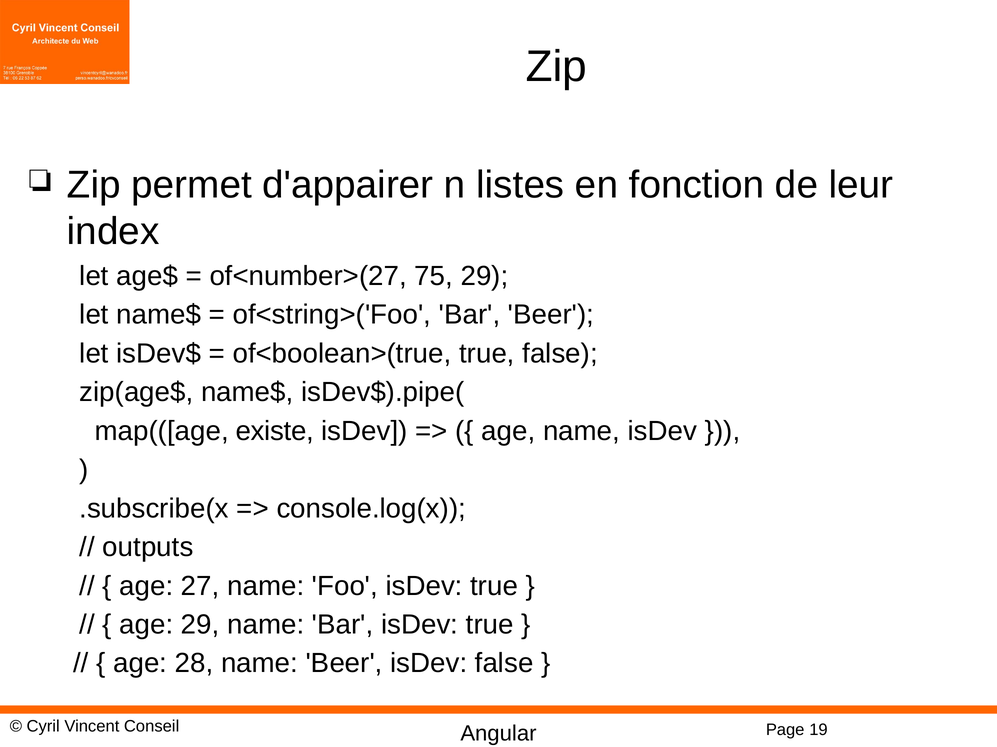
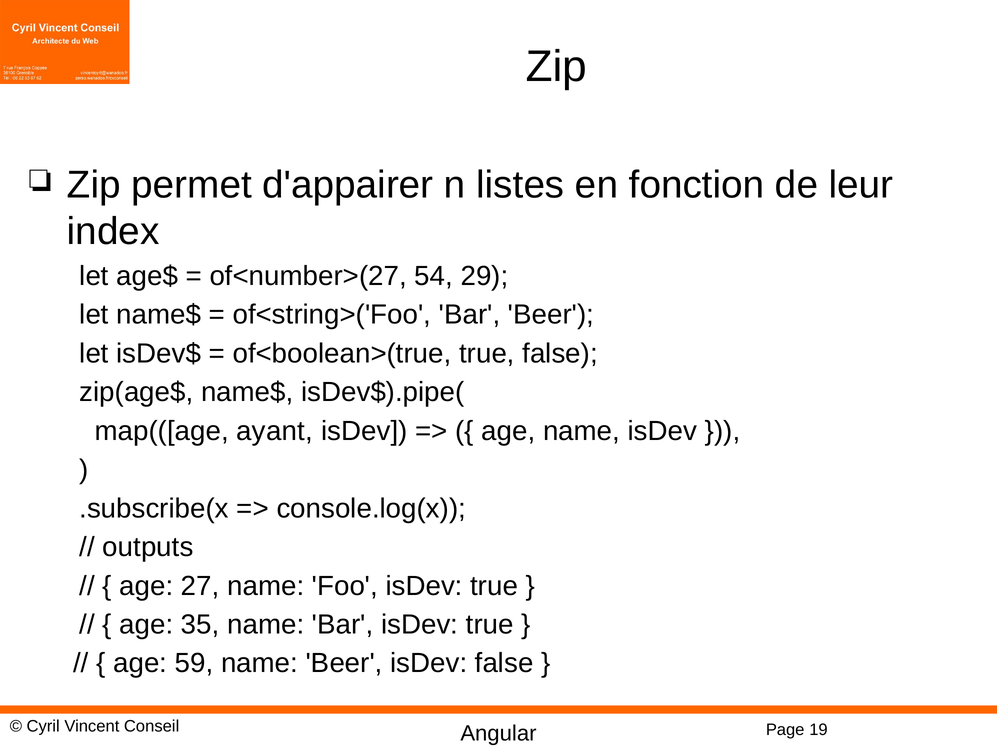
75: 75 -> 54 (434, 276)
existe: existe -> ayant (275, 431)
age 29: 29 -> 35 (200, 625)
28: 28 -> 59 (194, 664)
